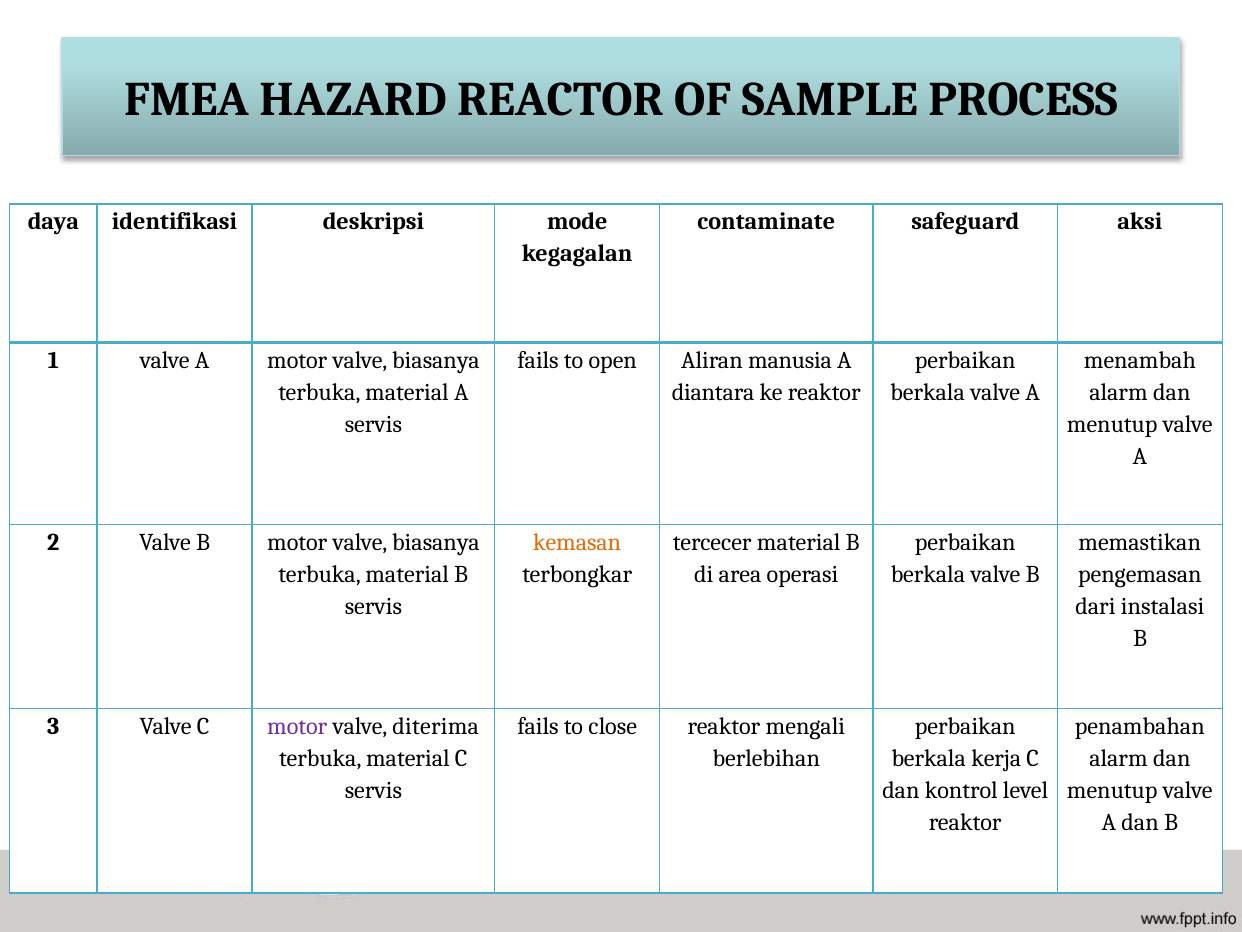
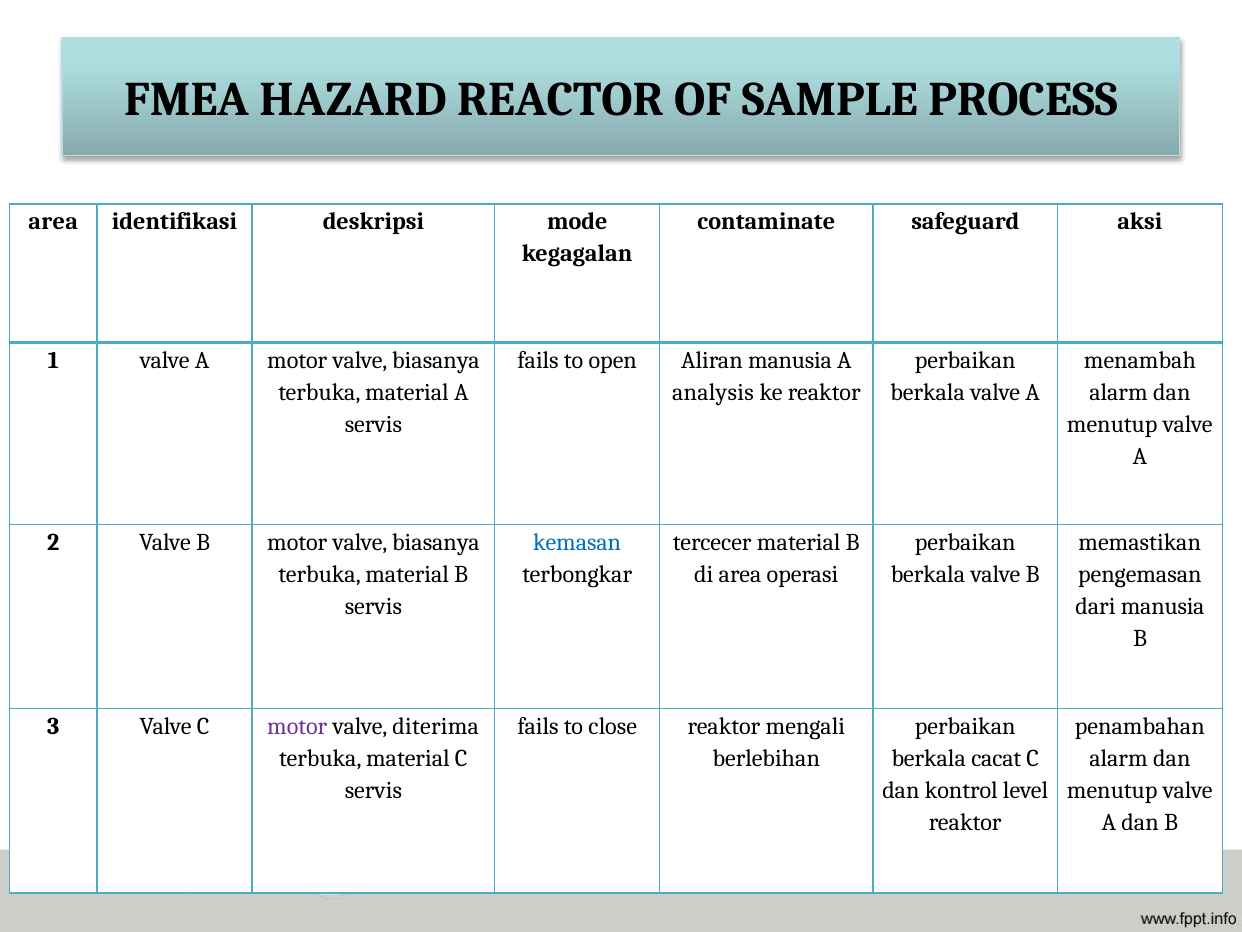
daya: daya -> area (53, 222)
diantara: diantara -> analysis (713, 392)
kemasan colour: orange -> blue (577, 542)
dari instalasi: instalasi -> manusia (1163, 606)
kerja: kerja -> cacat (996, 758)
